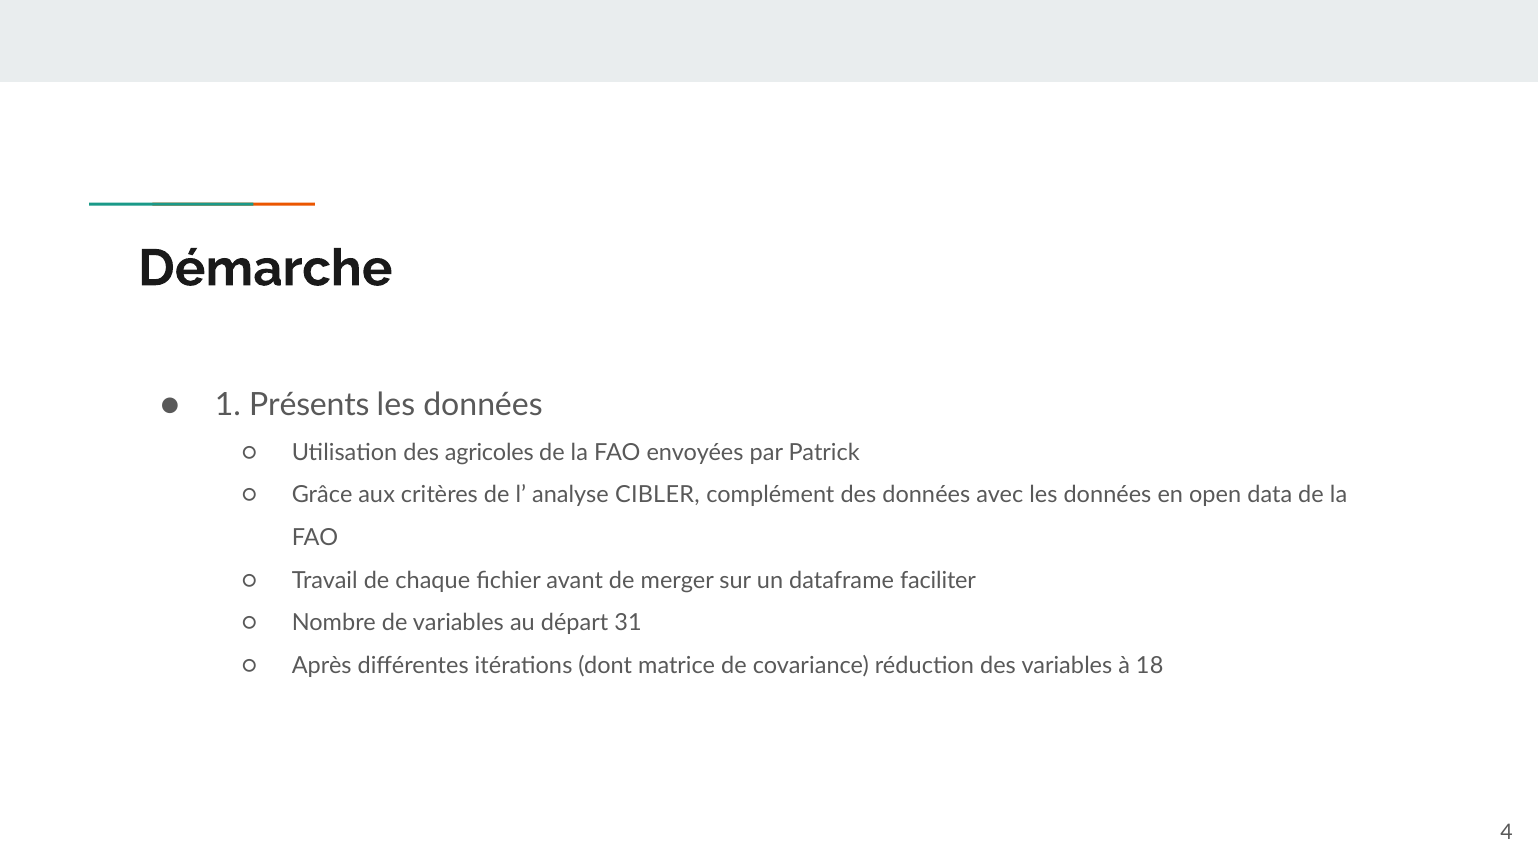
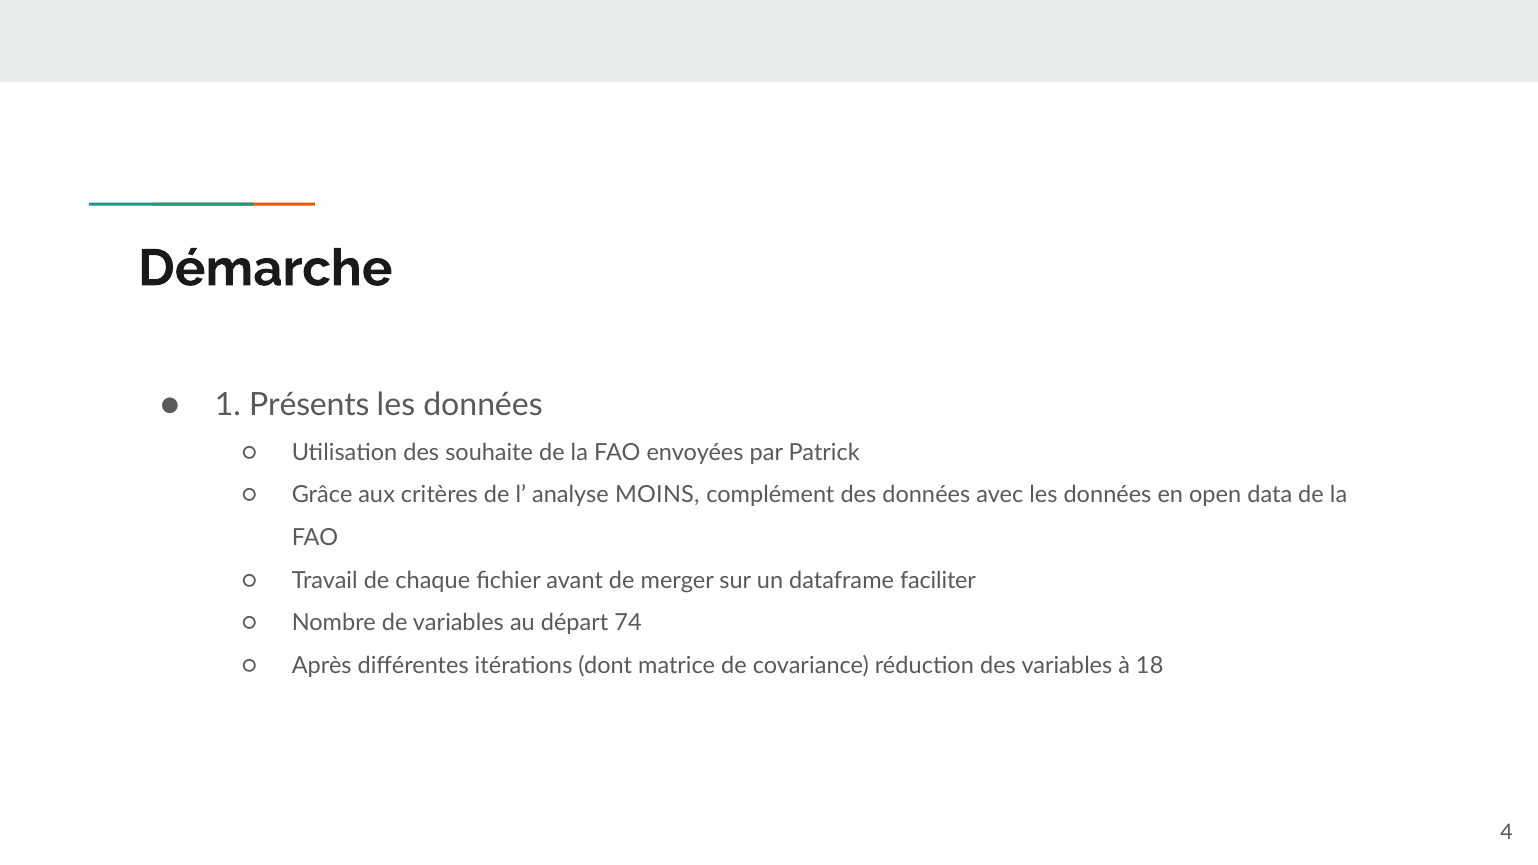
agricoles: agricoles -> souhaite (489, 452)
CIBLER: CIBLER -> MOINS (657, 495)
31: 31 -> 74 (628, 623)
